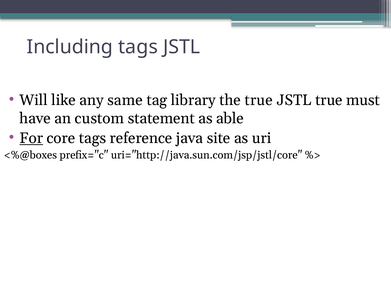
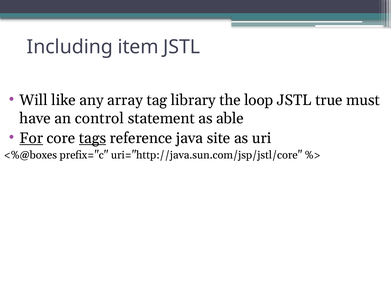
Including tags: tags -> item (138, 47)
same: same -> array (125, 100)
the true: true -> loop (259, 100)
custom: custom -> control (99, 118)
tags underline: none -> present (92, 138)
